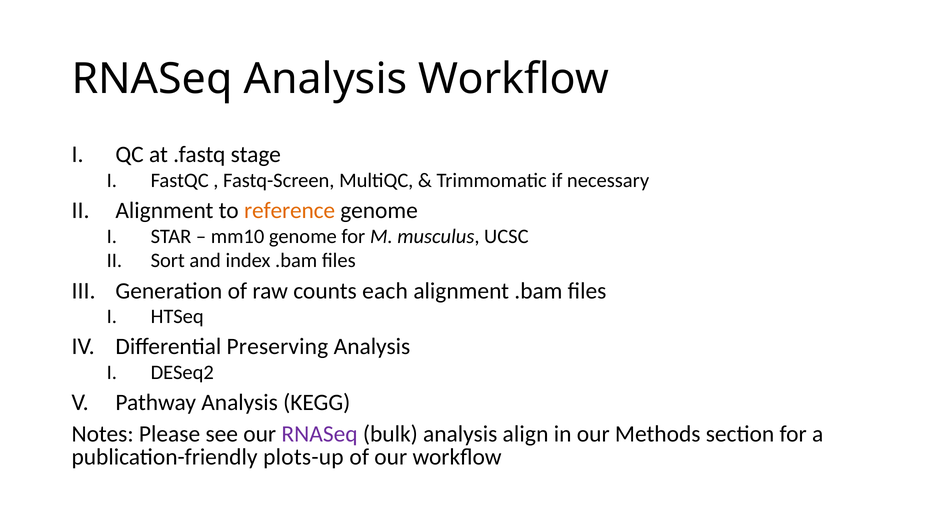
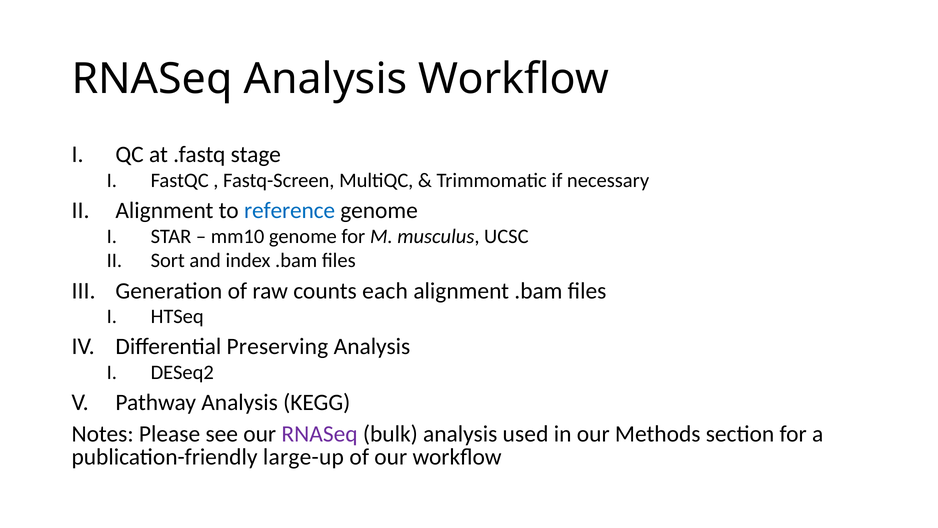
reference colour: orange -> blue (290, 210)
align: align -> used (526, 434)
plots-up: plots-up -> large-up (303, 457)
